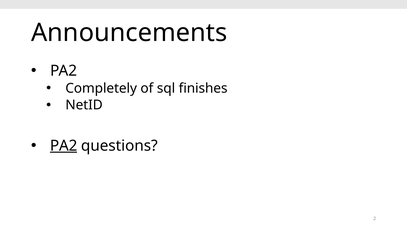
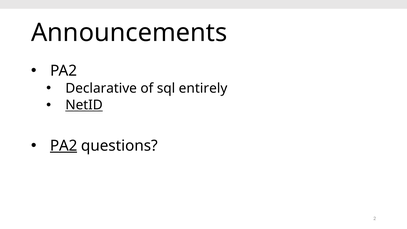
Completely: Completely -> Declarative (101, 88)
finishes: finishes -> entirely (203, 88)
NetID underline: none -> present (84, 105)
